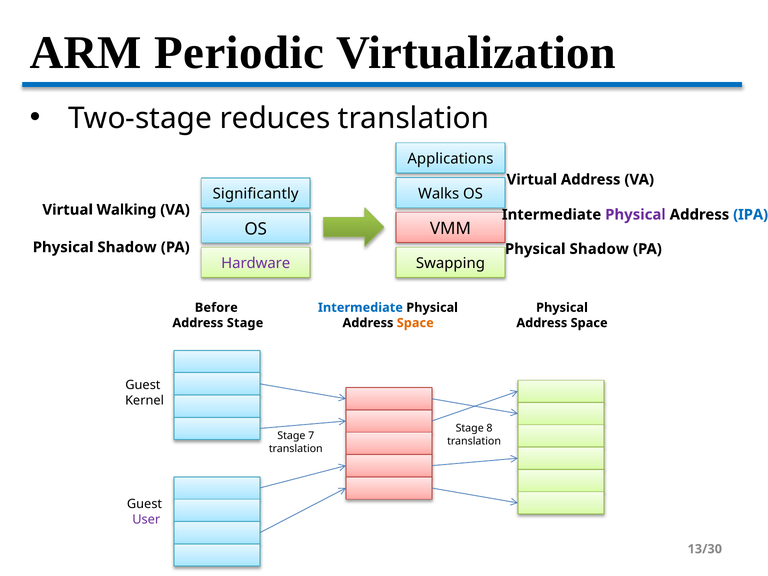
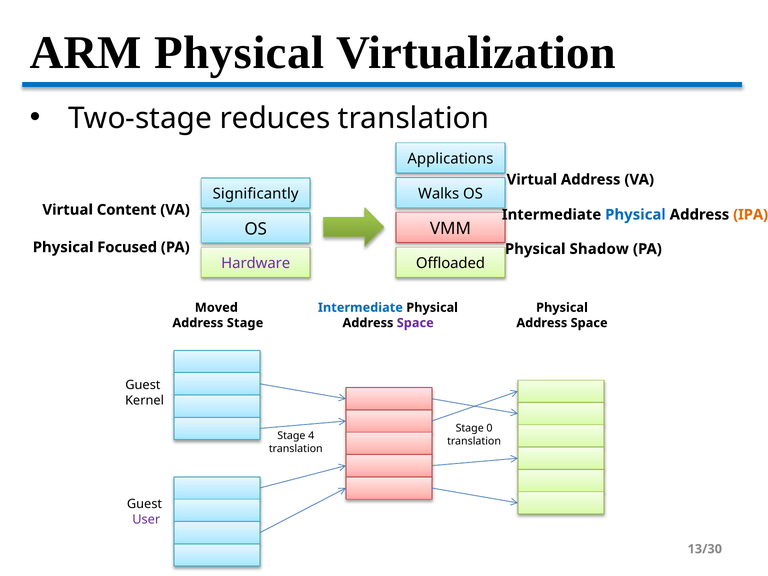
ARM Periodic: Periodic -> Physical (239, 53)
Walking: Walking -> Content (127, 210)
Physical colour: purple -> blue (635, 215)
IPA colour: blue -> orange (751, 215)
Shadow: Shadow -> Focused (127, 247)
Swapping: Swapping -> Offloaded (451, 263)
Before: Before -> Moved (216, 308)
Space colour: orange -> purple (415, 323)
8: 8 -> 0 (490, 428)
7: 7 -> 4 (311, 436)
